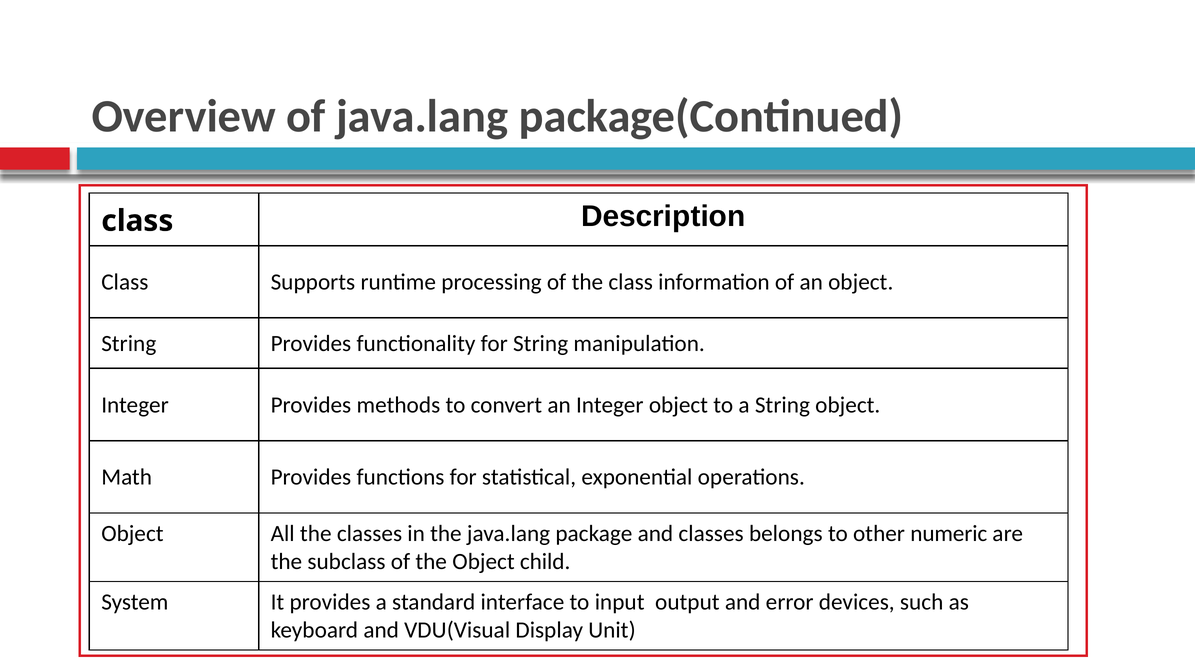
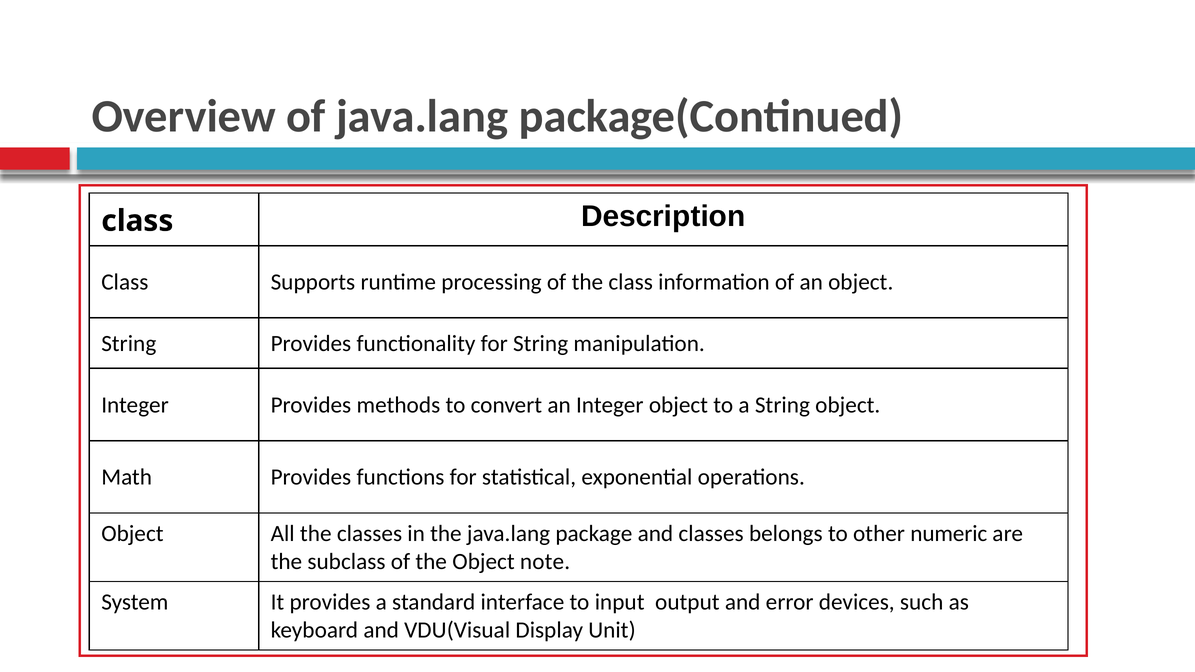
child: child -> note (545, 562)
